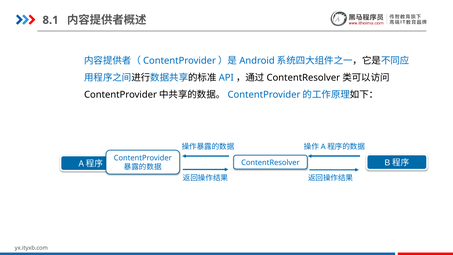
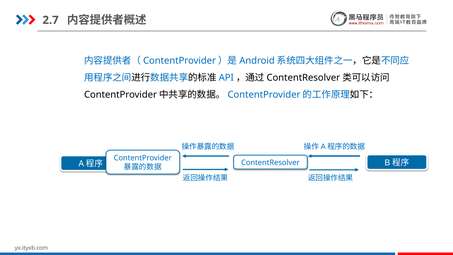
8.1: 8.1 -> 2.7 (51, 20)
